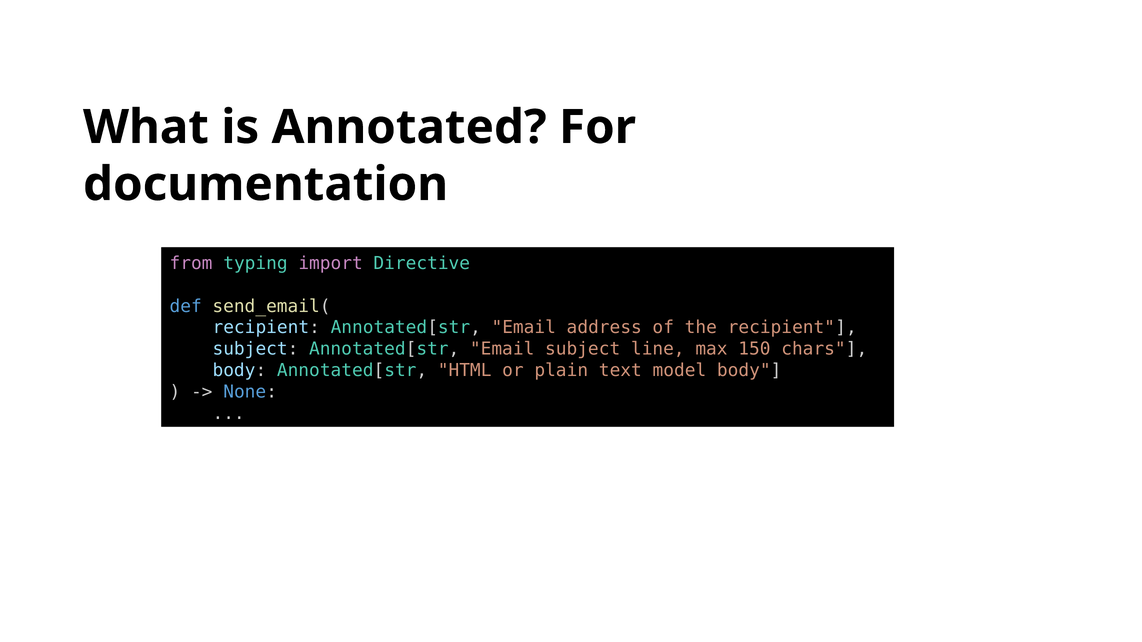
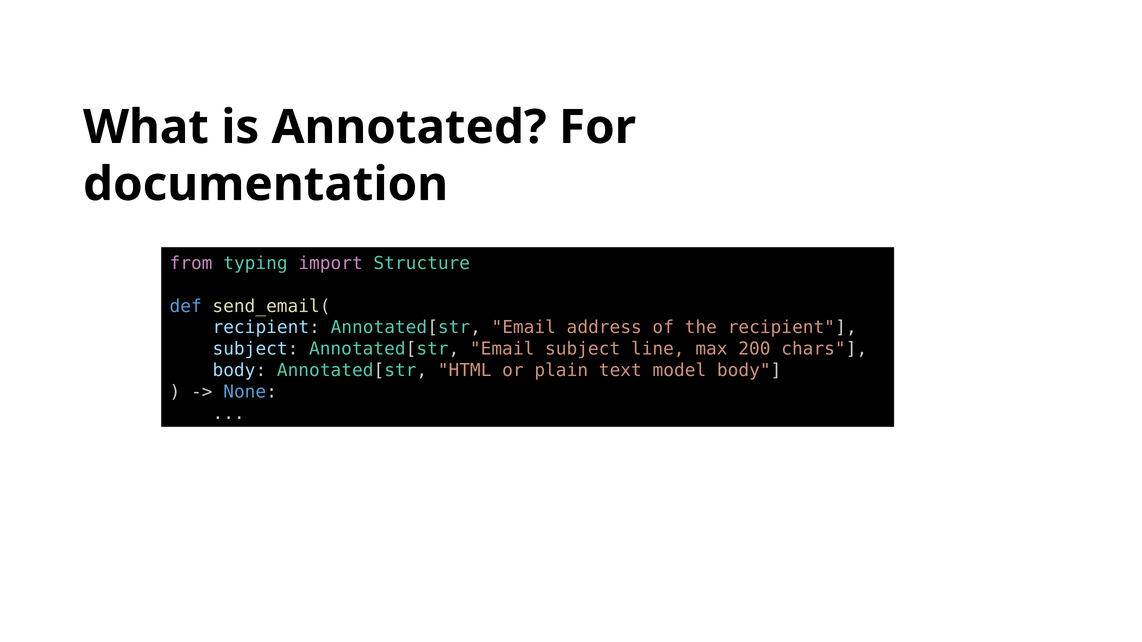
Directive: Directive -> Structure (422, 264)
150: 150 -> 200 (754, 349)
